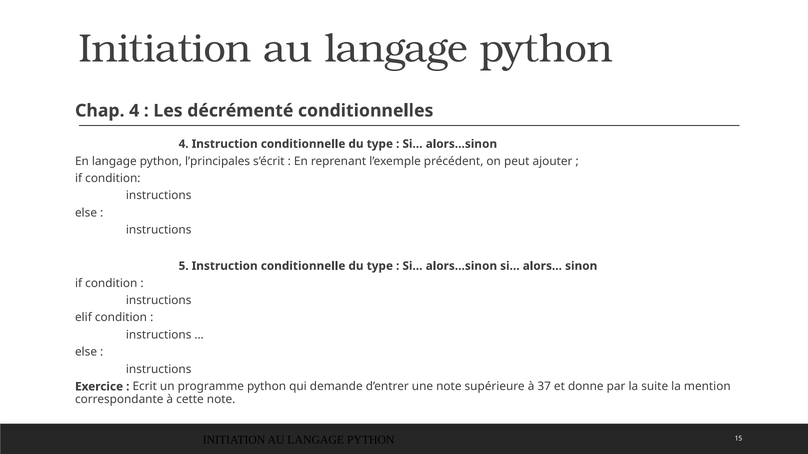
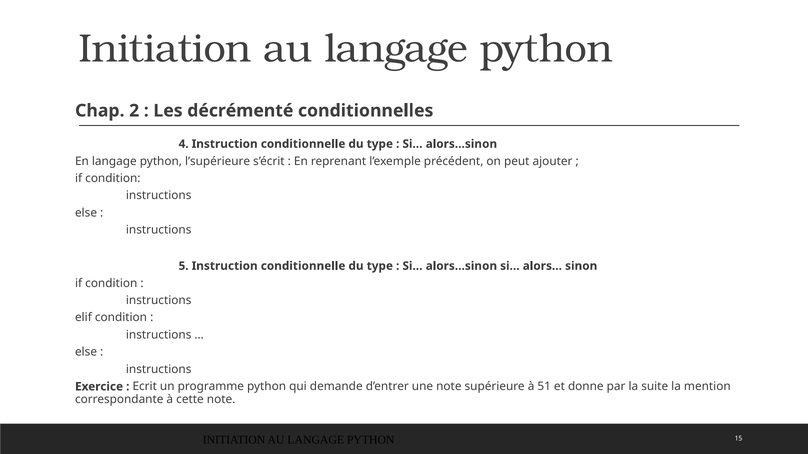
Chap 4: 4 -> 2 (134, 111)
l’principales: l’principales -> l’supérieure (218, 161)
37: 37 -> 51 (544, 387)
